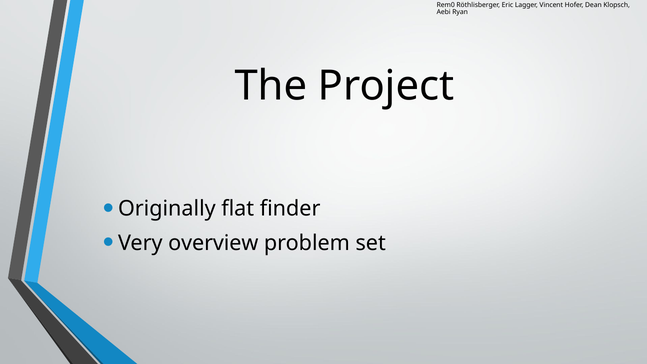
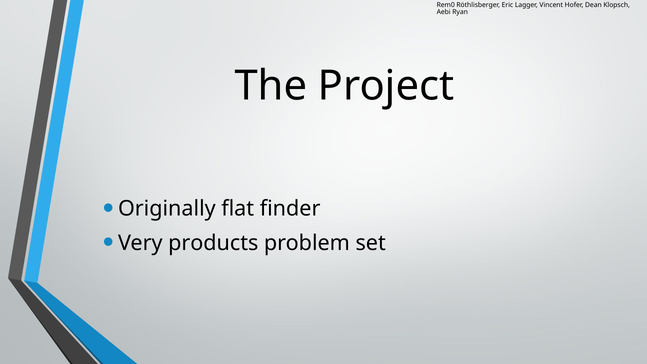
overview: overview -> products (213, 243)
